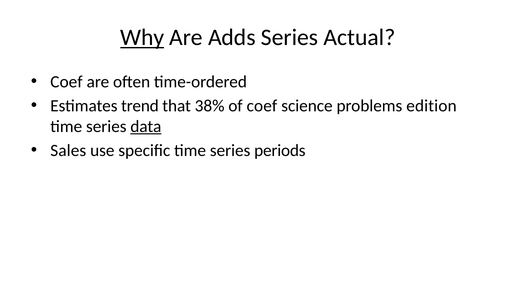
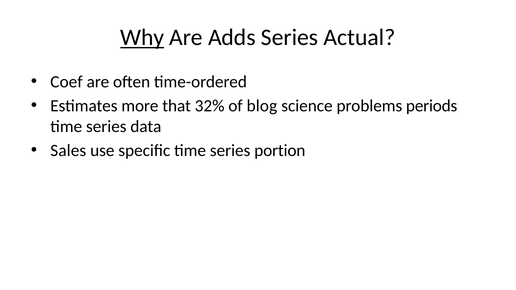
trend: trend -> more (140, 106)
38%: 38% -> 32% (210, 106)
of coef: coef -> blog (262, 106)
edition: edition -> periods (432, 106)
data underline: present -> none (146, 127)
periods: periods -> portion (280, 151)
